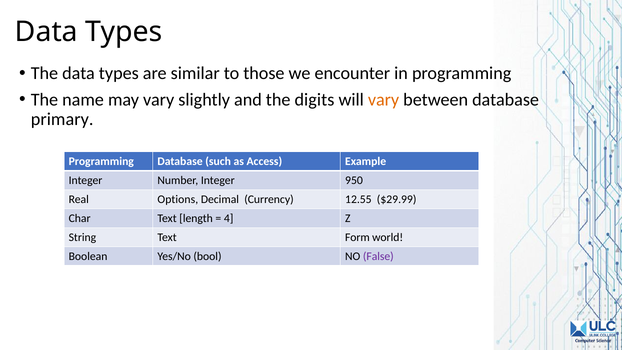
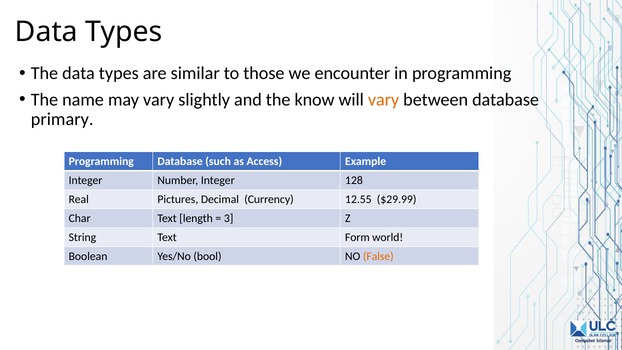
digits: digits -> know (315, 100)
950: 950 -> 128 (354, 180)
Options: Options -> Pictures (178, 199)
4: 4 -> 3 (229, 218)
False colour: purple -> orange (378, 256)
